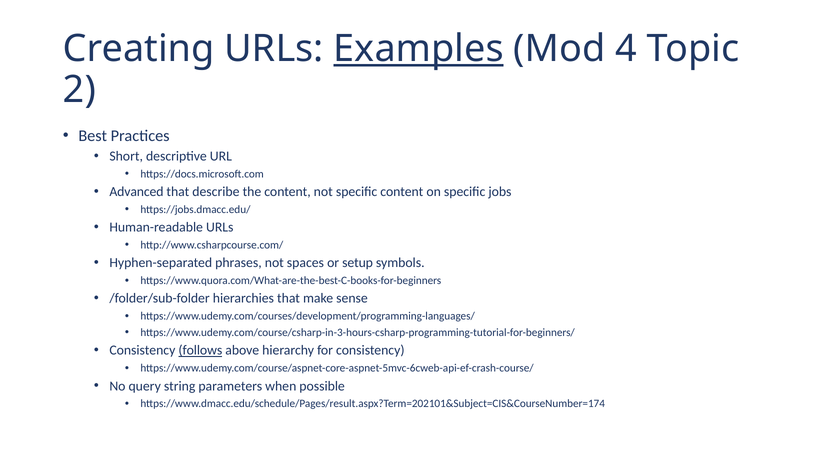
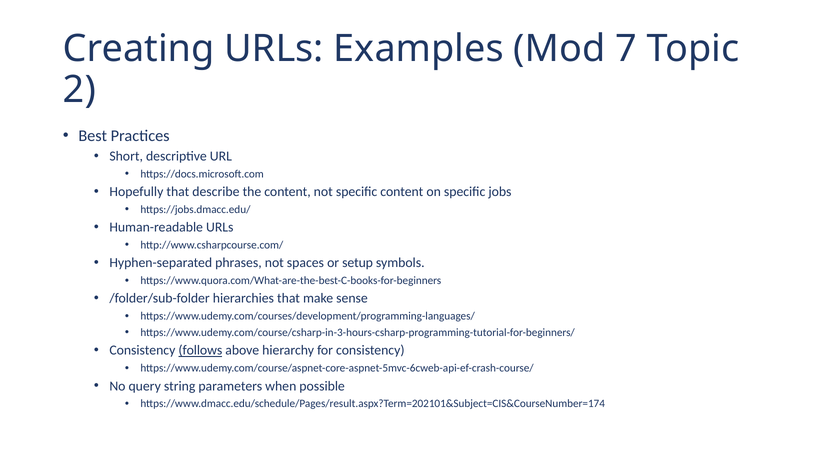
Examples underline: present -> none (419, 49)
4: 4 -> 7 (626, 49)
Advanced: Advanced -> Hopefully (136, 192)
